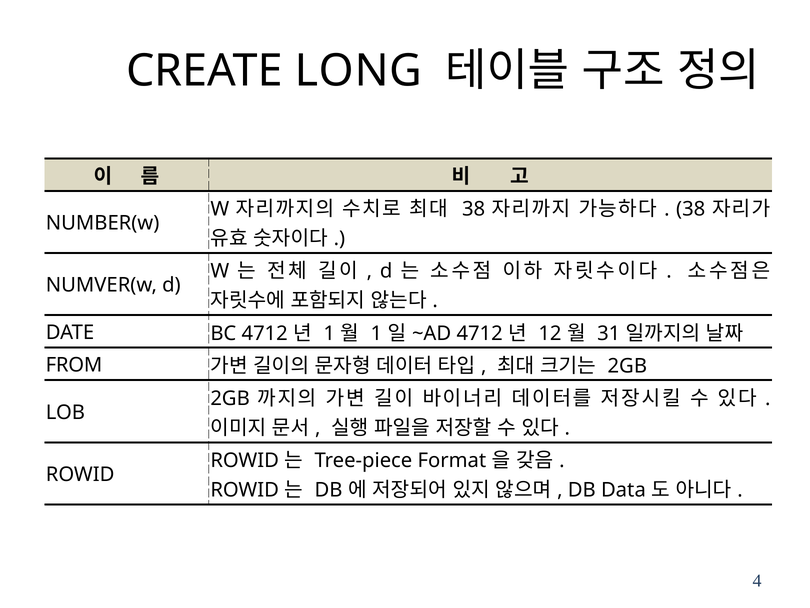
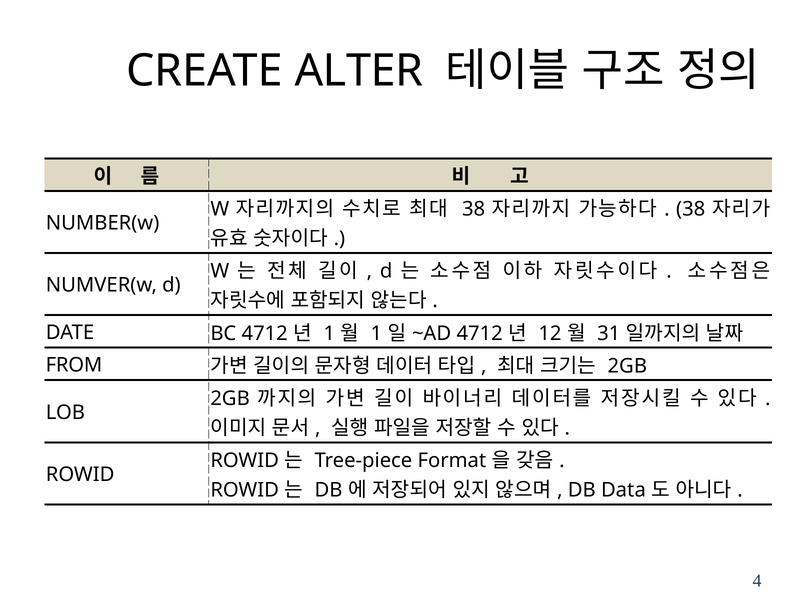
LONG: LONG -> ALTER (359, 71)
